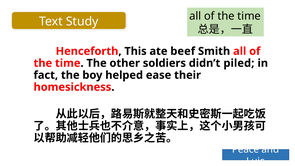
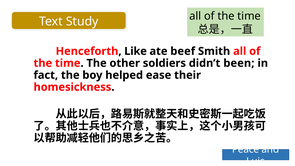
This: This -> Like (136, 51)
piled: piled -> been (239, 63)
